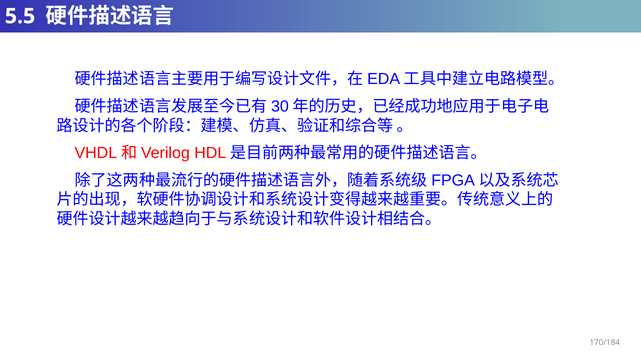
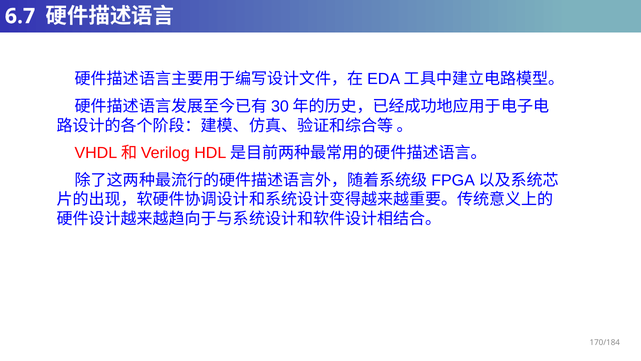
5.5: 5.5 -> 6.7 (20, 16)
